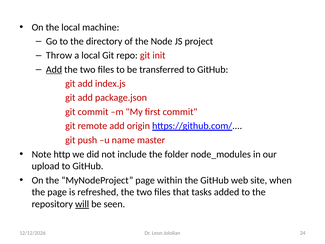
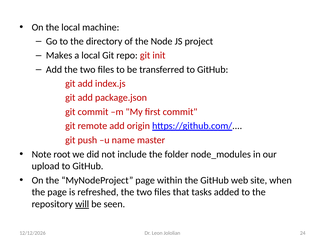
Throw: Throw -> Makes (59, 55)
Add underline: present -> none (54, 69)
http: http -> root (62, 154)
